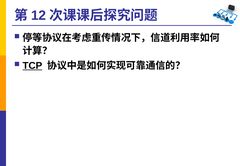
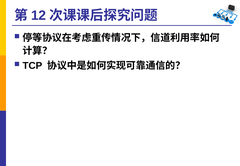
TCP underline: present -> none (32, 66)
